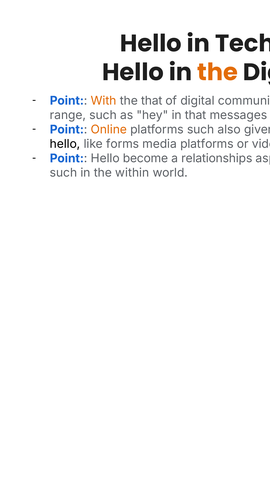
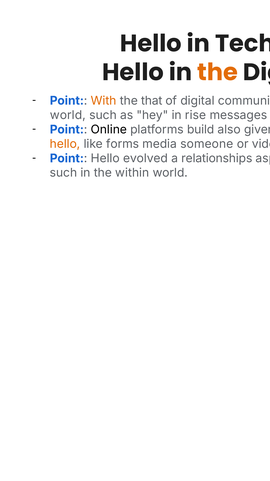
range: range -> world (68, 115)
in that: that -> rise (196, 115)
Online colour: orange -> black (109, 129)
platforms such: such -> build (201, 129)
hello colour: black -> orange (65, 144)
media platforms: platforms -> someone (207, 144)
become: become -> evolved (145, 158)
